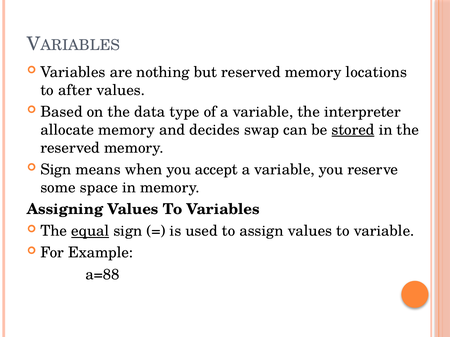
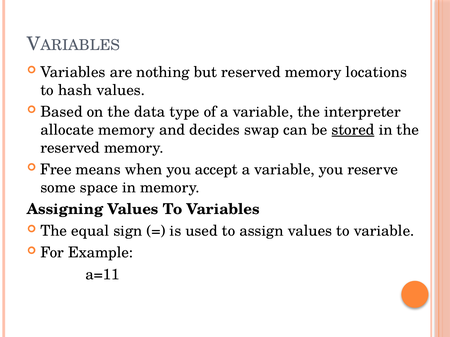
after: after -> hash (75, 90)
Sign: Sign -> Free (56, 170)
equal underline: present -> none (90, 231)
a=88: a=88 -> a=11 (102, 275)
